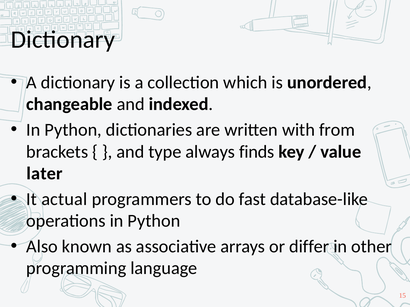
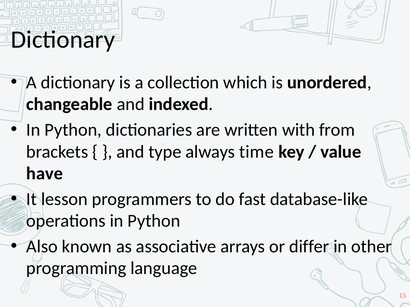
finds: finds -> time (257, 152)
later: later -> have (45, 174)
actual: actual -> lesson (64, 199)
